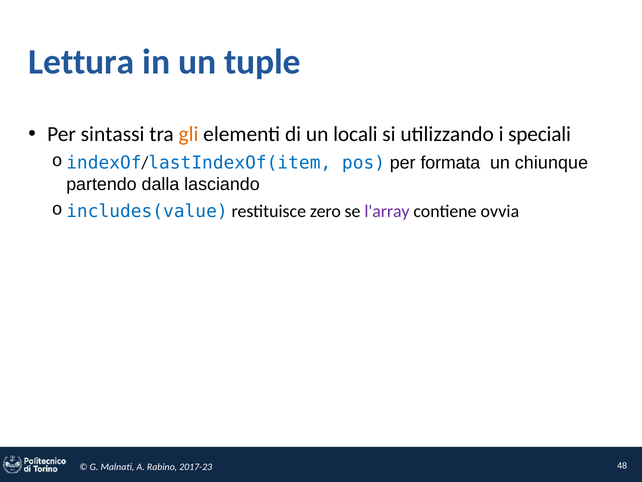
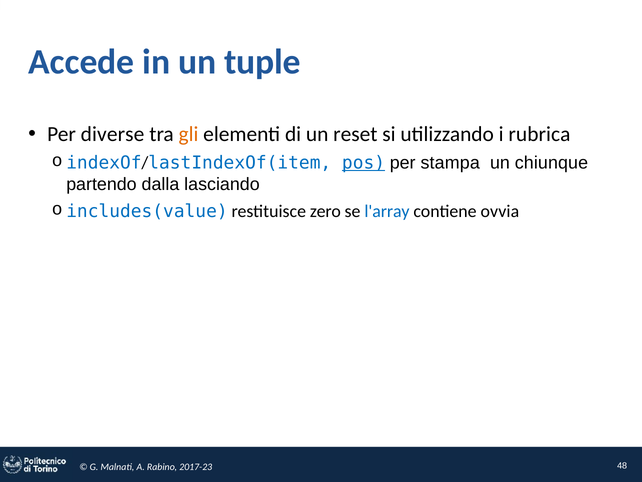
Lettura: Lettura -> Accede (81, 62)
sintassi: sintassi -> diverse (113, 134)
locali: locali -> reset (355, 134)
speciali: speciali -> rubrica (539, 134)
pos underline: none -> present (364, 163)
formata: formata -> stampa (450, 163)
l'array colour: purple -> blue (387, 211)
